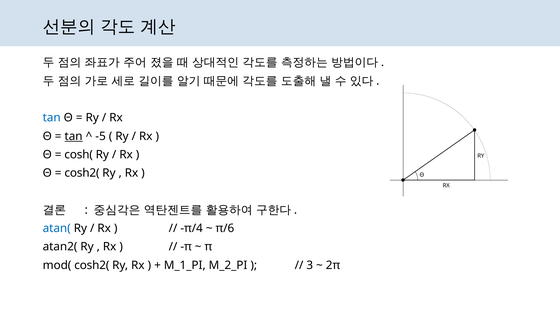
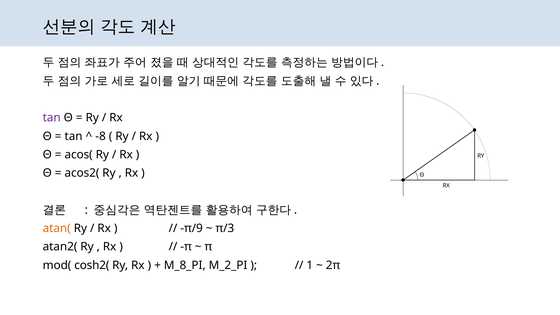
tan colour: blue -> purple (52, 118)
tan underline: present -> none (74, 136)
-5: -5 -> -8 (101, 136)
cosh(: cosh( -> acos( (79, 155)
cosh2(: cosh2( -> acos2( (82, 173)
atan( colour: blue -> orange (57, 228)
π/4: π/4 -> π/9 (192, 228)
π/6: π/6 -> π/3 (225, 228)
M_1_PI: M_1_PI -> M_8_PI (185, 265)
3: 3 -> 1 (310, 265)
